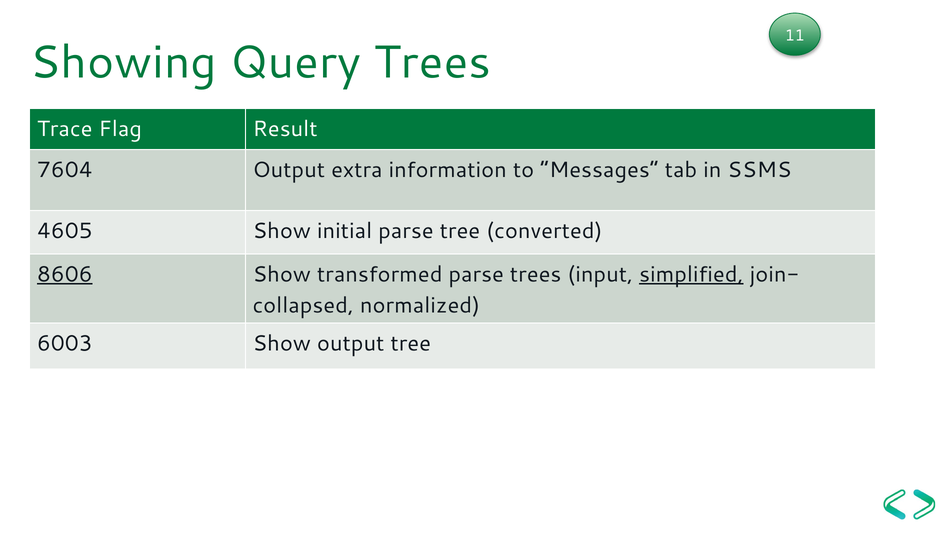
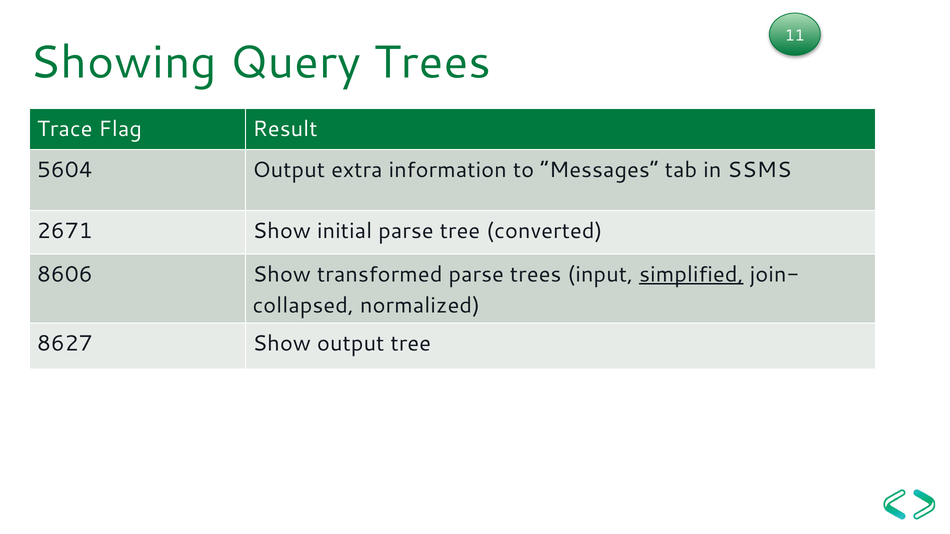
7604: 7604 -> 5604 (65, 170)
4605: 4605 -> 2671 (65, 231)
8606 underline: present -> none (65, 274)
6003: 6003 -> 8627 (65, 344)
